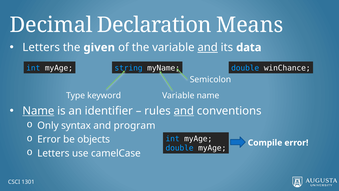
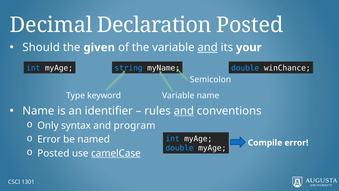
Declaration Means: Means -> Posted (250, 25)
Letters: Letters -> Should (41, 47)
data: data -> your (249, 47)
Name underline: present -> none (38, 111)
objects: objects -> named (94, 139)
Letters: Letters -> Posted (53, 153)
camelCase underline: none -> present (116, 153)
